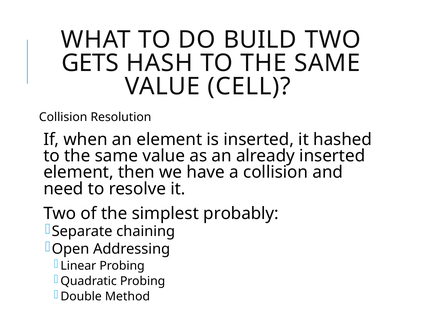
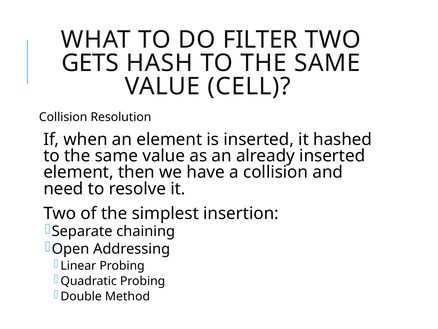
BUILD: BUILD -> FILTER (260, 40)
probably: probably -> insertion (241, 213)
